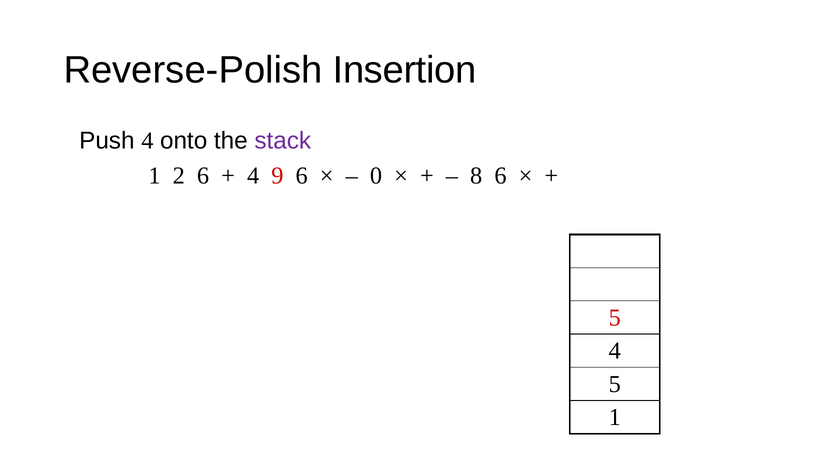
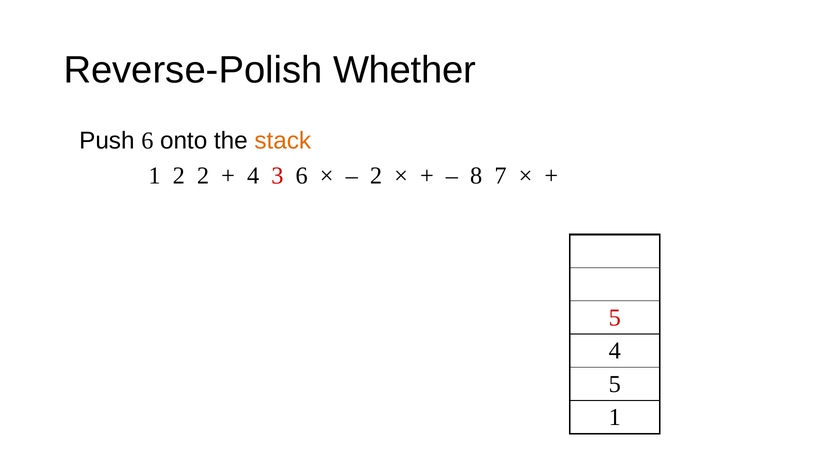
Insertion: Insertion -> Whether (405, 70)
Push 4: 4 -> 6 (147, 141)
stack colour: purple -> orange (283, 141)
2 6: 6 -> 2 (203, 176)
9: 9 -> 3 (277, 176)
0: 0 -> 2 (376, 176)
8 6: 6 -> 7 (500, 176)
